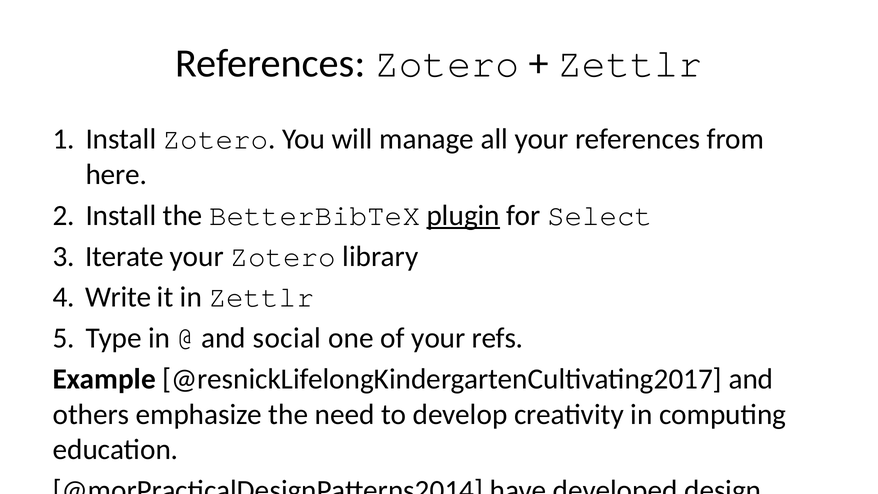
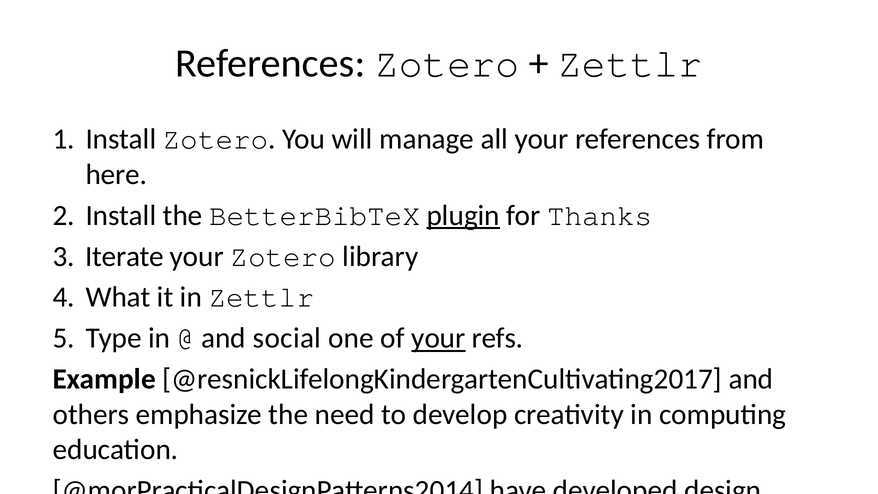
Select: Select -> Thanks (600, 215)
Write: Write -> What (118, 297)
your underline: none -> present (438, 338)
